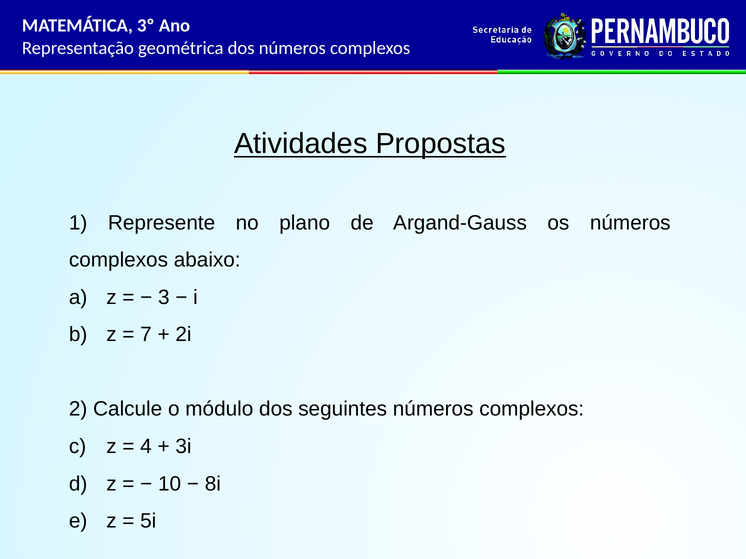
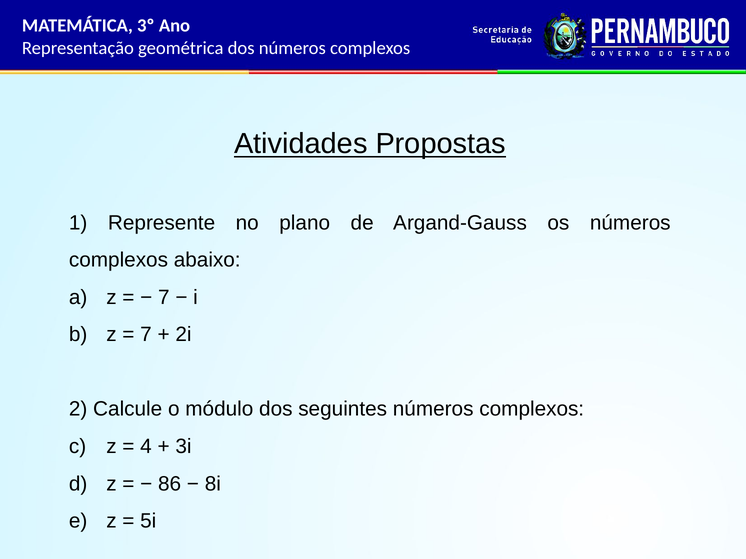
3: 3 -> 7 (164, 298)
10: 10 -> 86 (170, 484)
